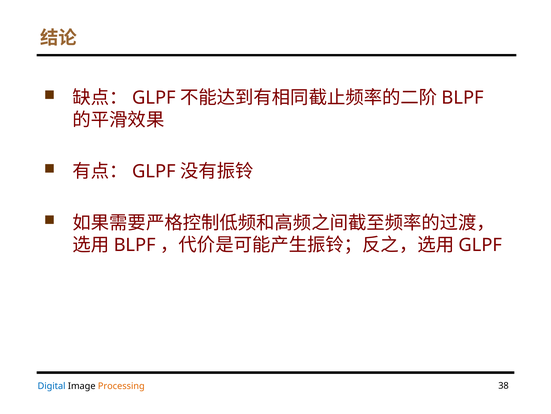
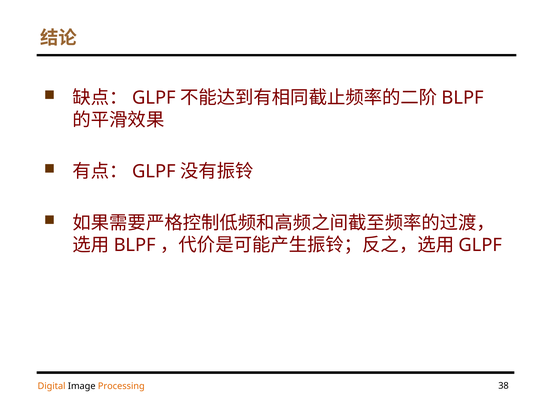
Digital colour: blue -> orange (52, 385)
